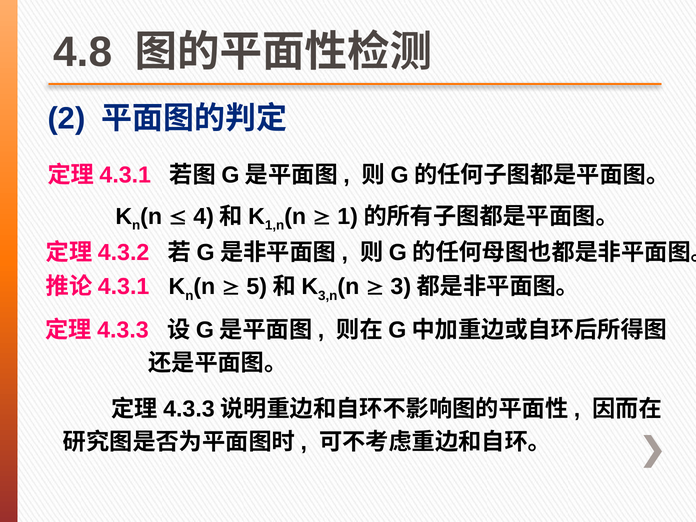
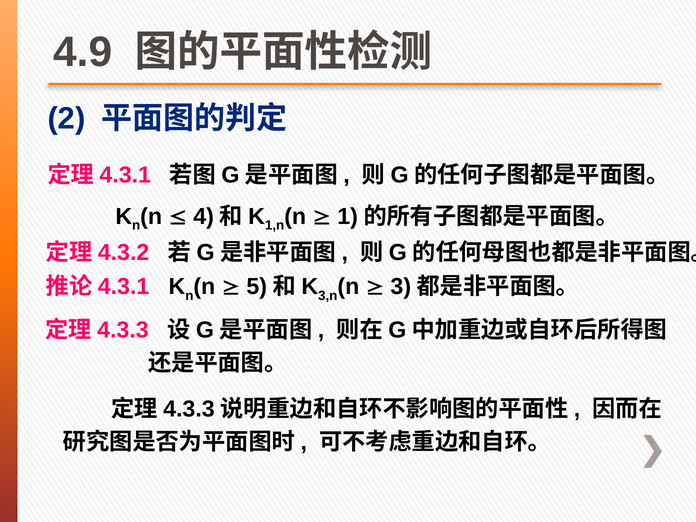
4.8: 4.8 -> 4.9 (83, 52)
